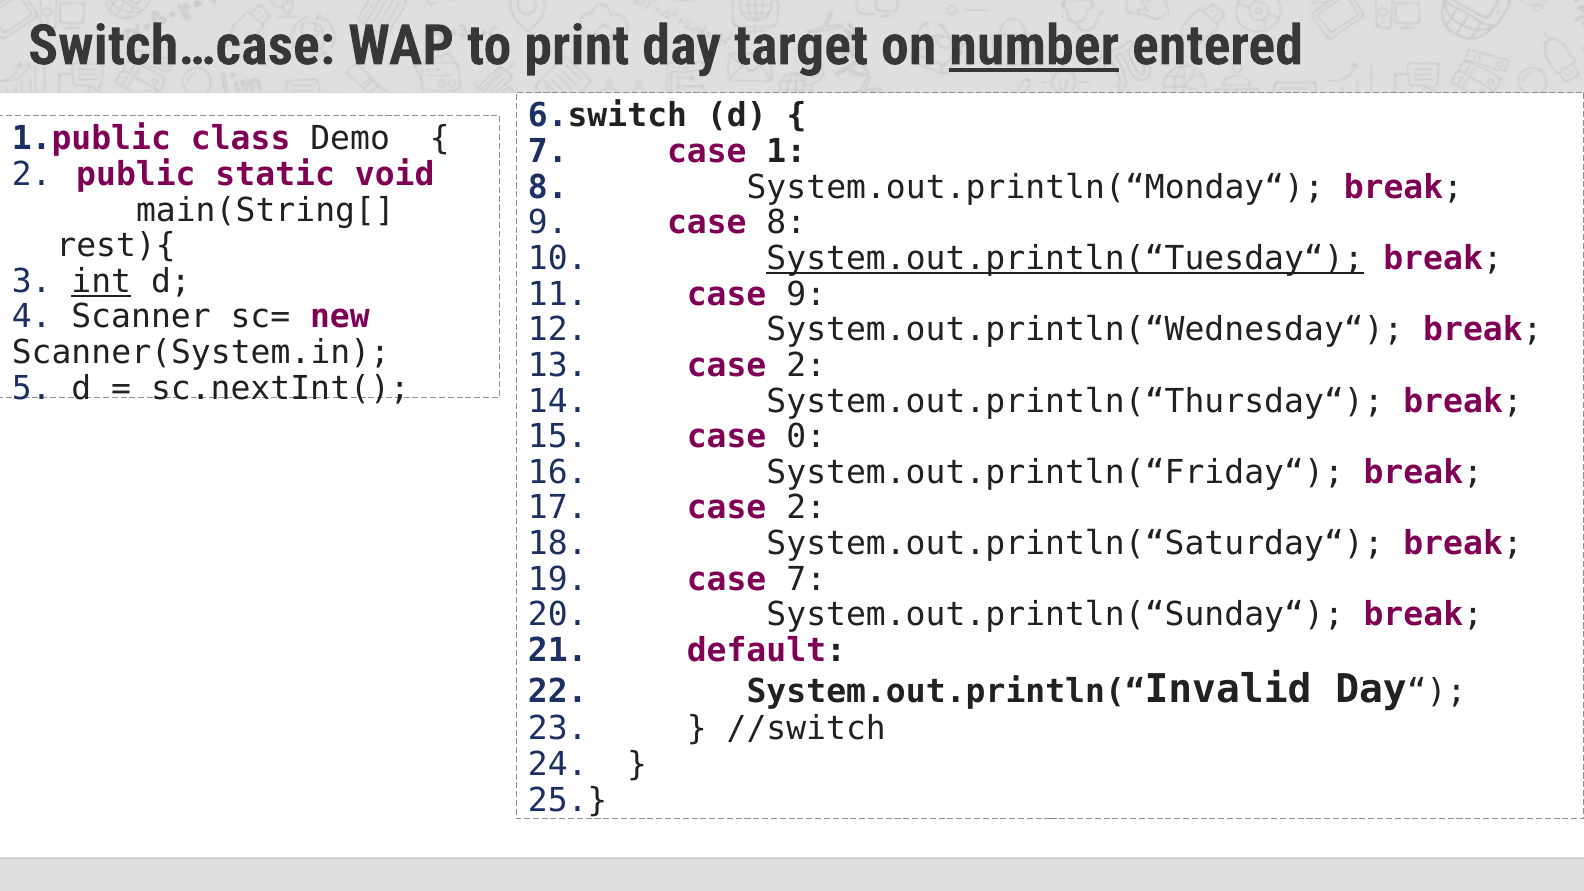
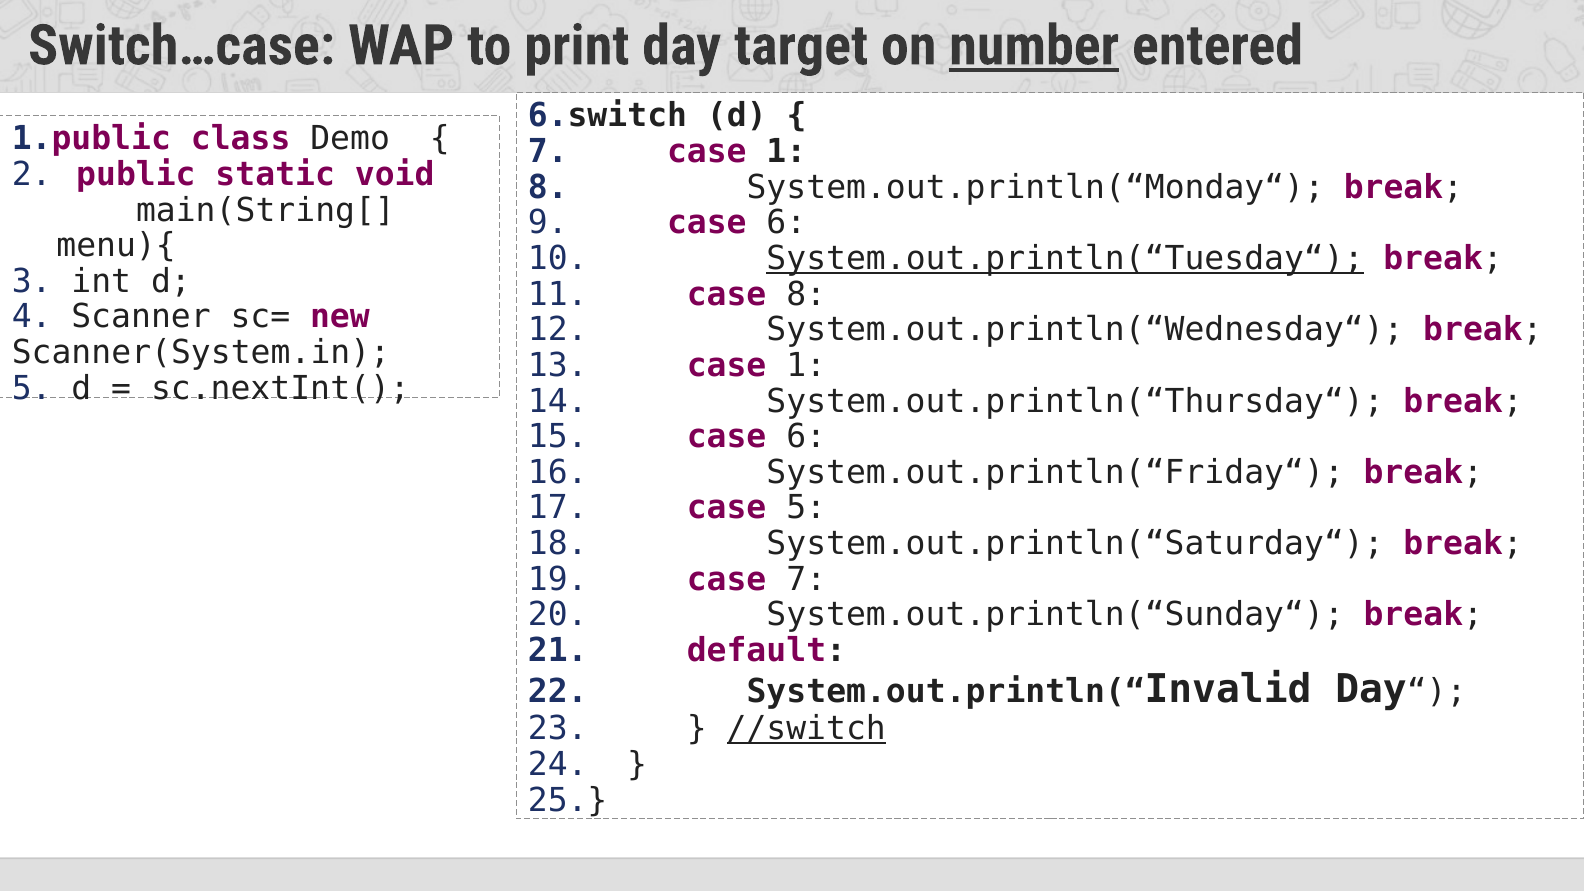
8: 8 -> 6 (786, 223)
rest){: rest){ -> menu){ (116, 246)
int underline: present -> none (101, 281)
case 9: 9 -> 8 (806, 294)
2: 2 -> 1 (806, 365)
0: 0 -> 6 (806, 437)
2: 2 -> 5 (806, 508)
//switch underline: none -> present (806, 729)
